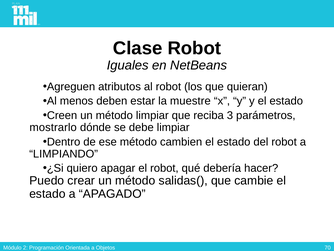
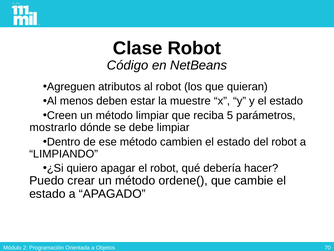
Iguales: Iguales -> Código (128, 65)
3: 3 -> 5 (230, 115)
salidas(: salidas( -> ordene( (183, 180)
